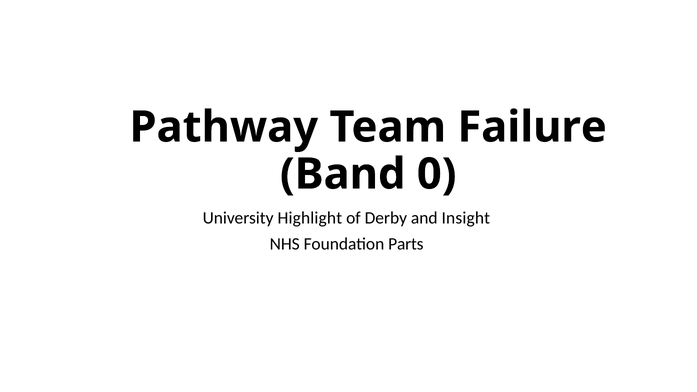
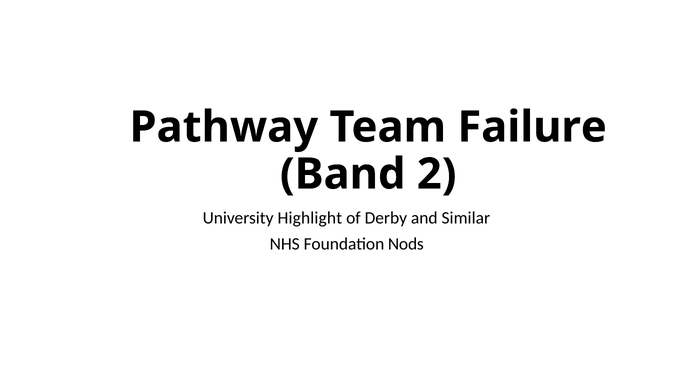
0: 0 -> 2 (437, 174)
Insight: Insight -> Similar (466, 218)
Parts: Parts -> Nods (406, 244)
